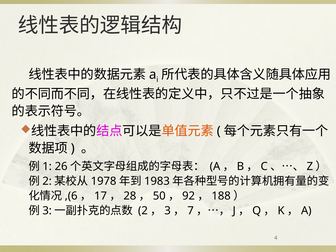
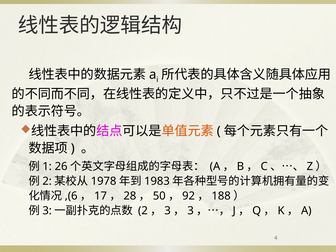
7: 7 -> 3 (191, 211)
